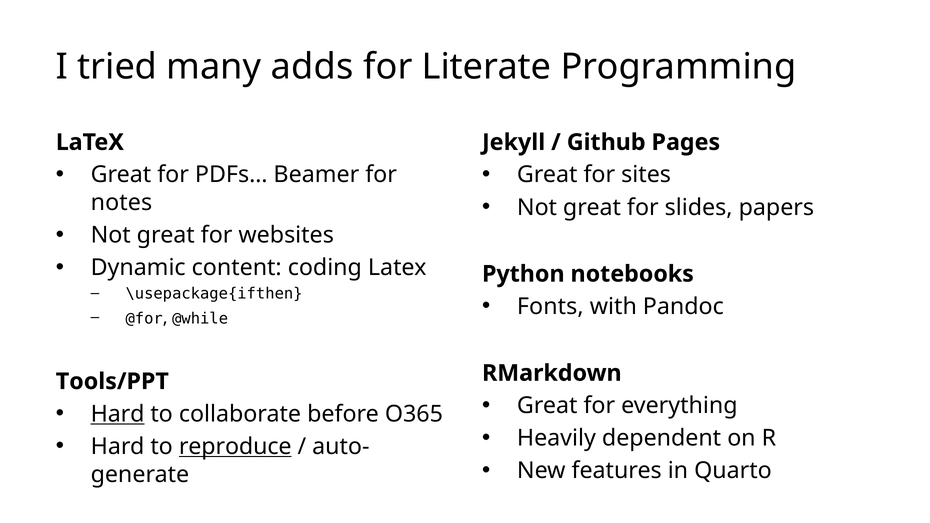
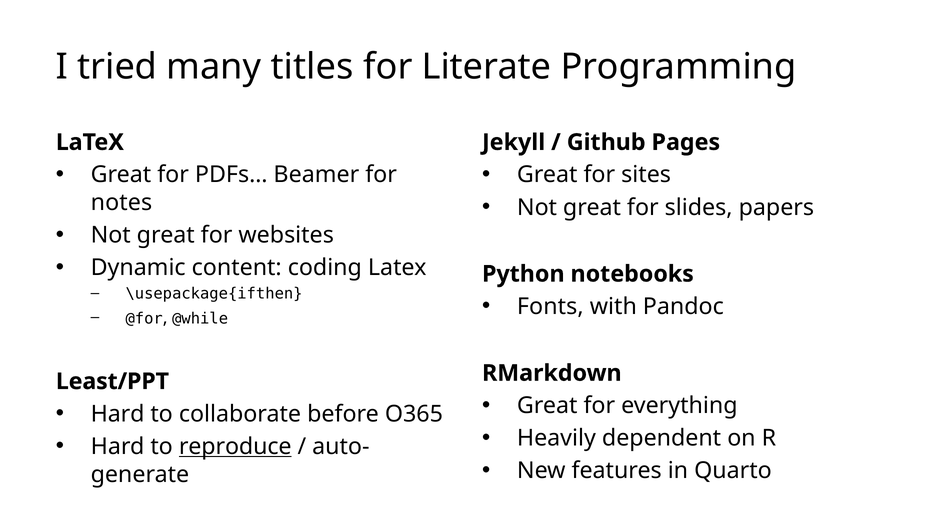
adds: adds -> titles (312, 67)
Tools/PPT: Tools/PPT -> Least/PPT (112, 382)
Hard underline: present -> none (118, 414)
